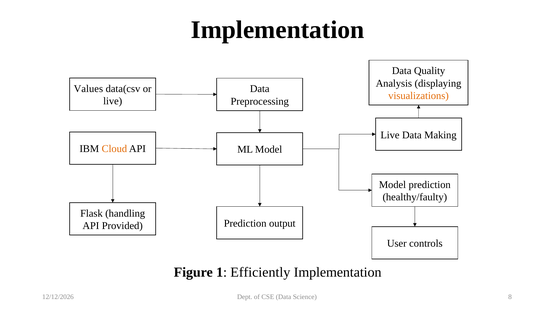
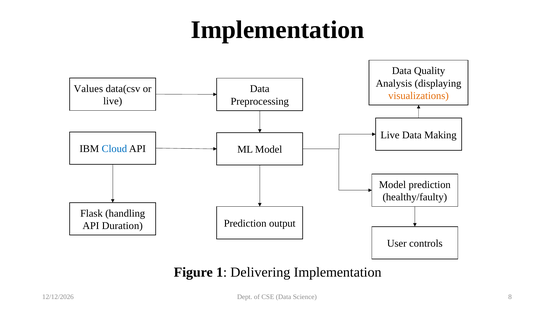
Cloud colour: orange -> blue (114, 149)
Provided: Provided -> Duration (122, 226)
Efficiently: Efficiently -> Delivering (260, 273)
